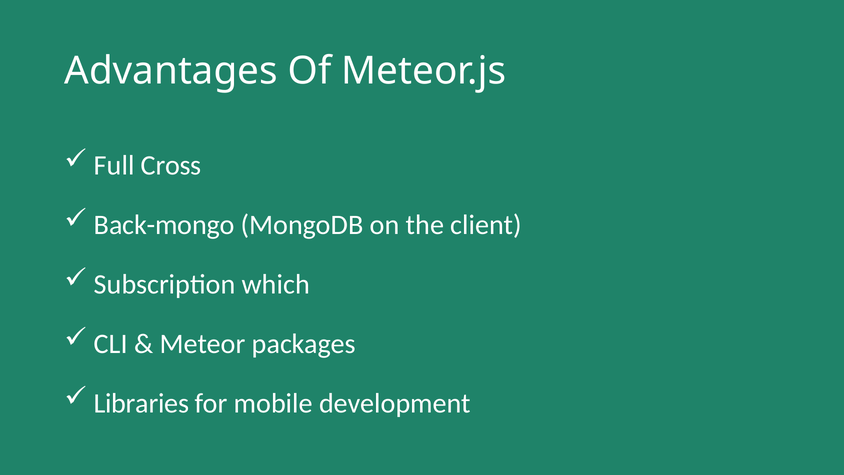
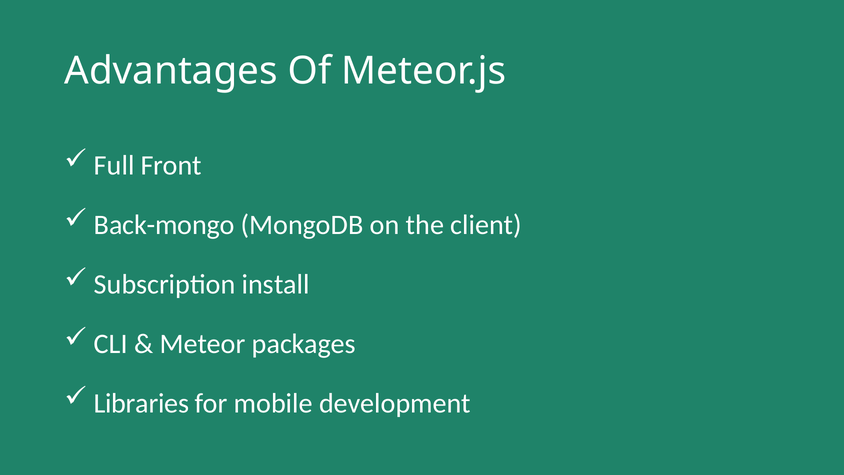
Cross: Cross -> Front (171, 165)
which: which -> install (276, 284)
